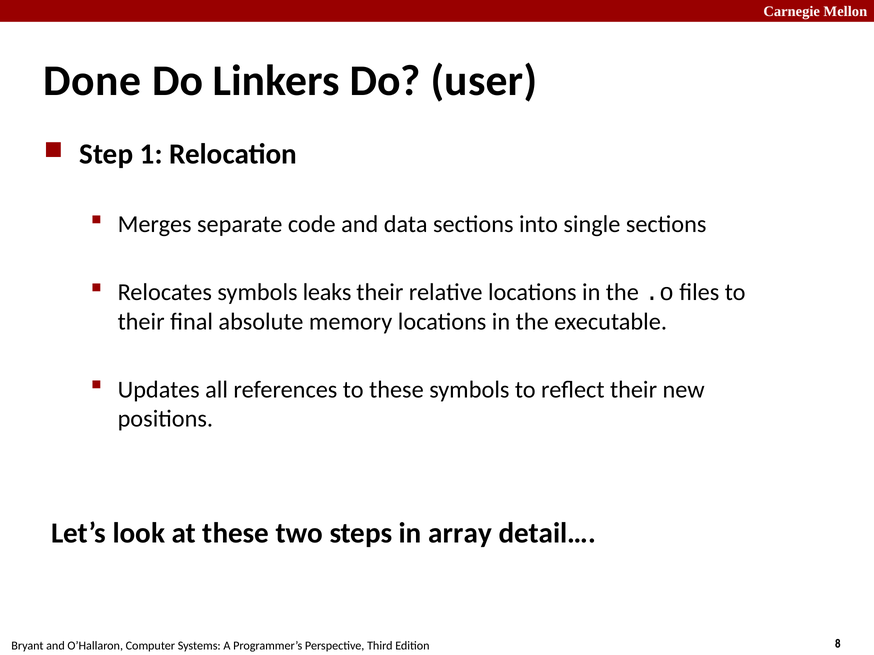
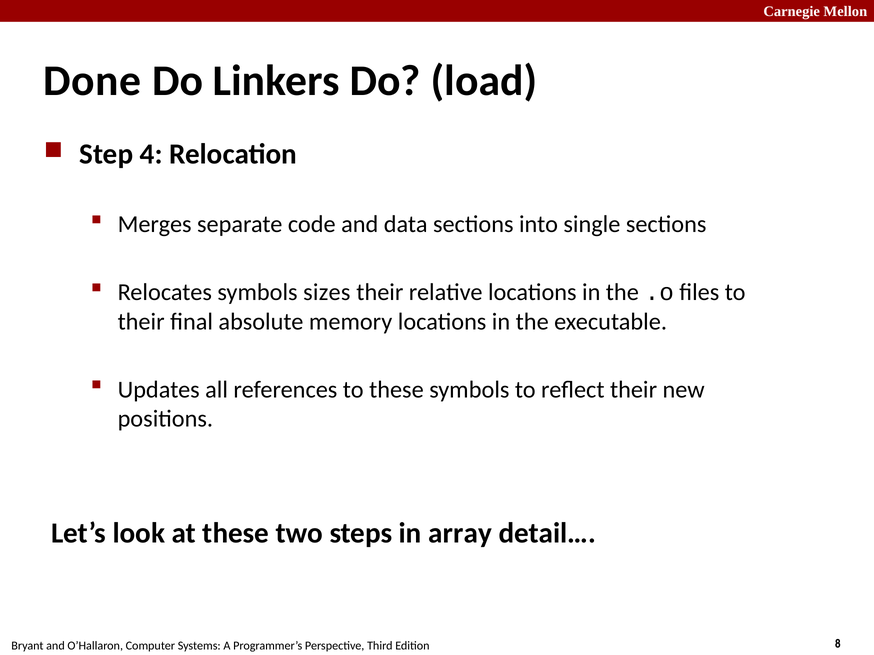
user: user -> load (484, 81)
1: 1 -> 4 (151, 154)
leaks: leaks -> sizes (327, 293)
